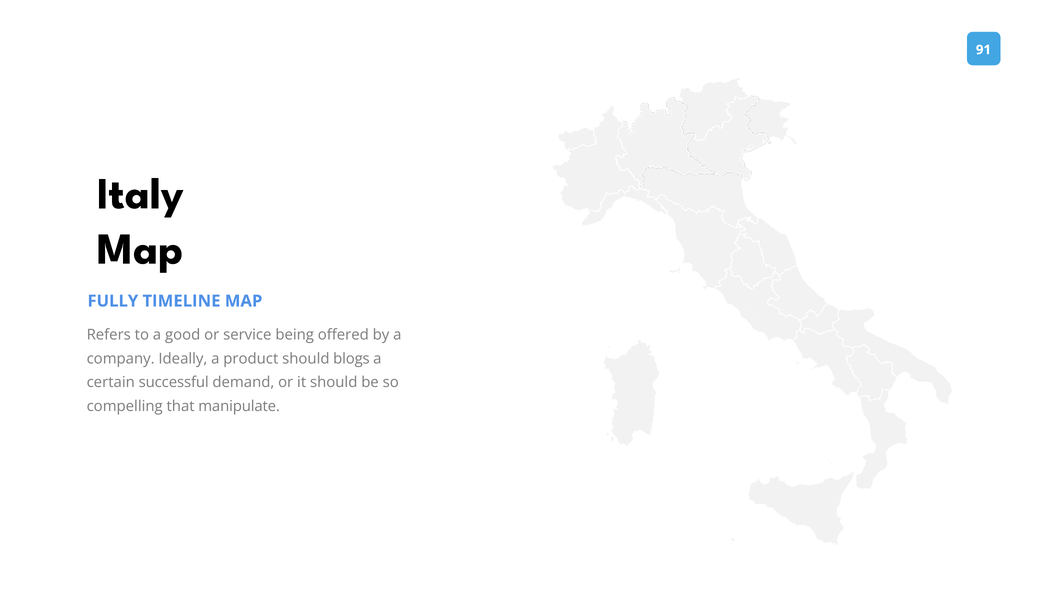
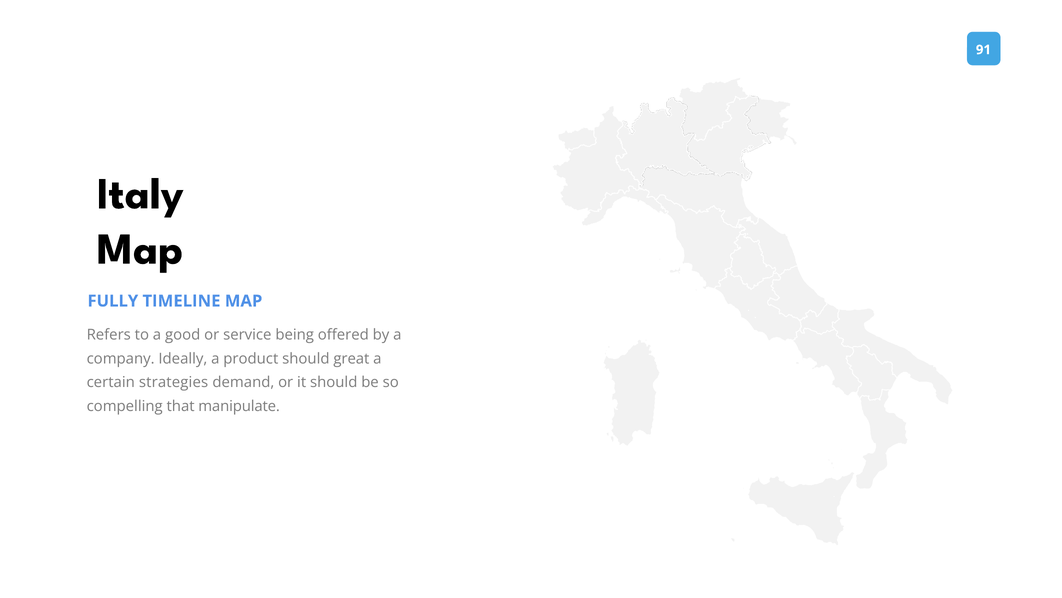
blogs: blogs -> great (351, 358)
successful: successful -> strategies (174, 382)
